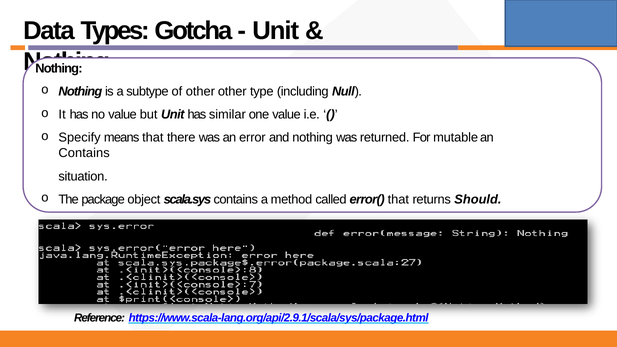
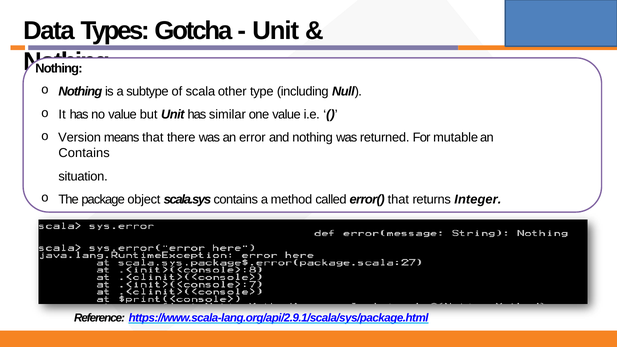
of other: other -> scala (200, 91)
Specify: Specify -> Version (80, 138)
Should: Should -> Integer (478, 199)
